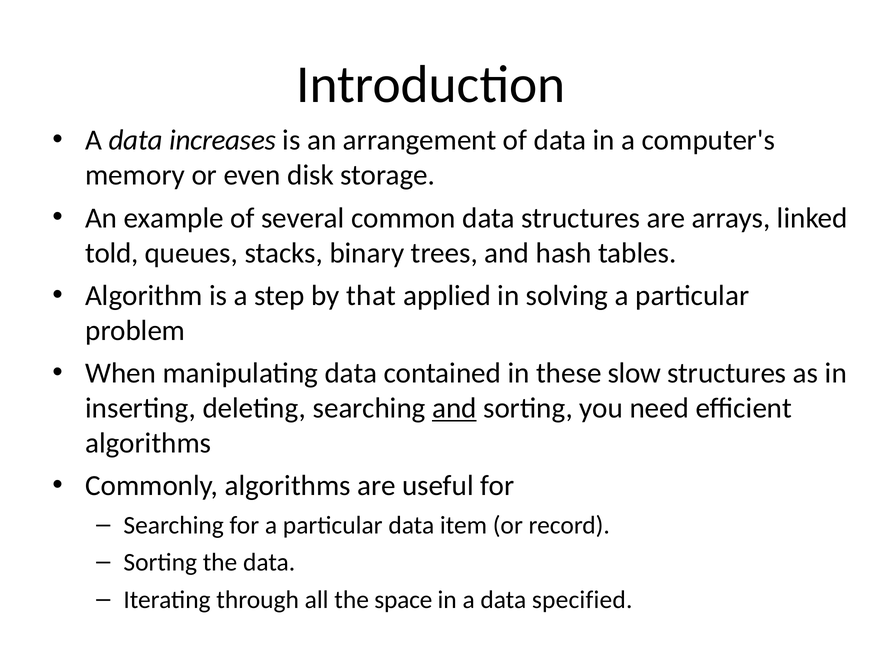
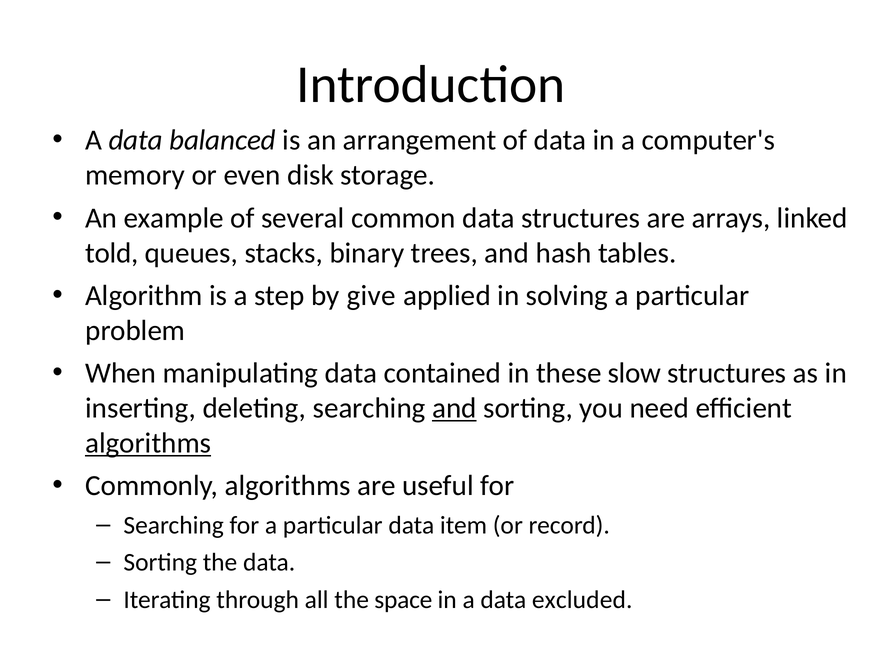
increases: increases -> balanced (222, 140)
that: that -> give (371, 296)
algorithms underline: none -> present (148, 443)
specified: specified -> excluded (582, 600)
